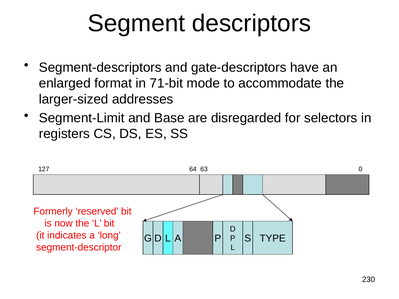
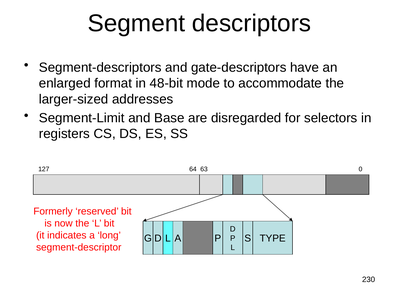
71-bit: 71-bit -> 48-bit (166, 83)
